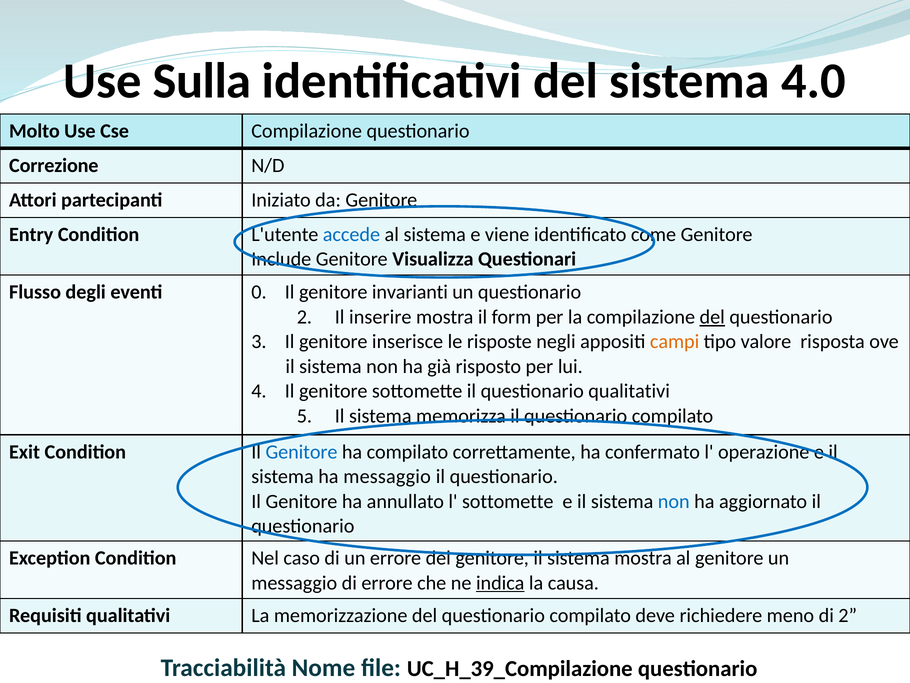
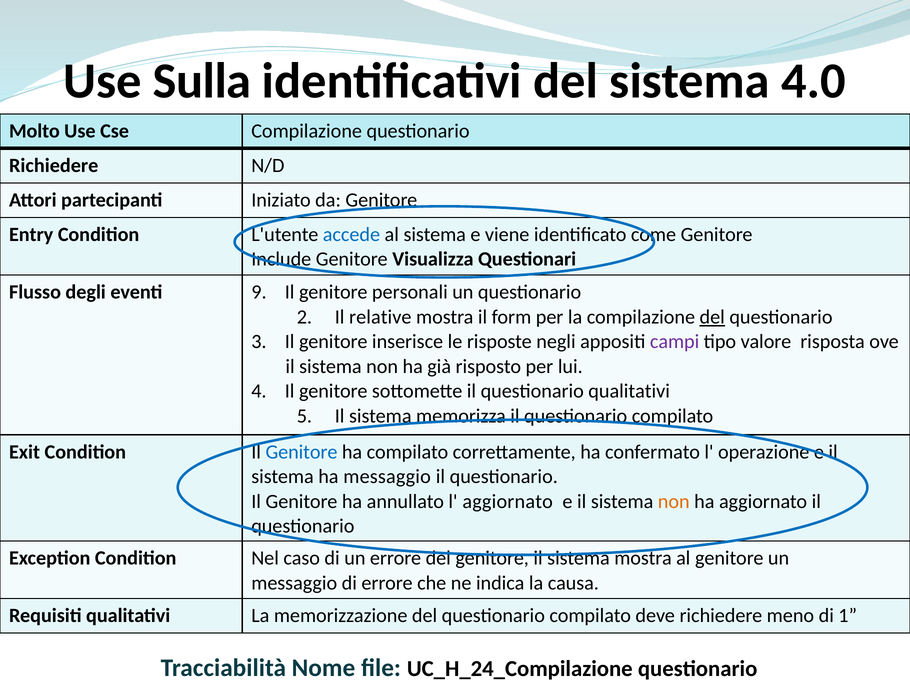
Correzione: Correzione -> Richiedere (54, 165)
0: 0 -> 9 (259, 292)
invarianti: invarianti -> personali (410, 292)
inserire: inserire -> relative (380, 317)
campi colour: orange -> purple (675, 341)
l sottomette: sottomette -> aggiornato (508, 501)
non colour: blue -> orange (674, 501)
indica underline: present -> none (500, 582)
di 2: 2 -> 1 (848, 615)
UC_H_39_Compilazione: UC_H_39_Compilazione -> UC_H_24_Compilazione (520, 668)
